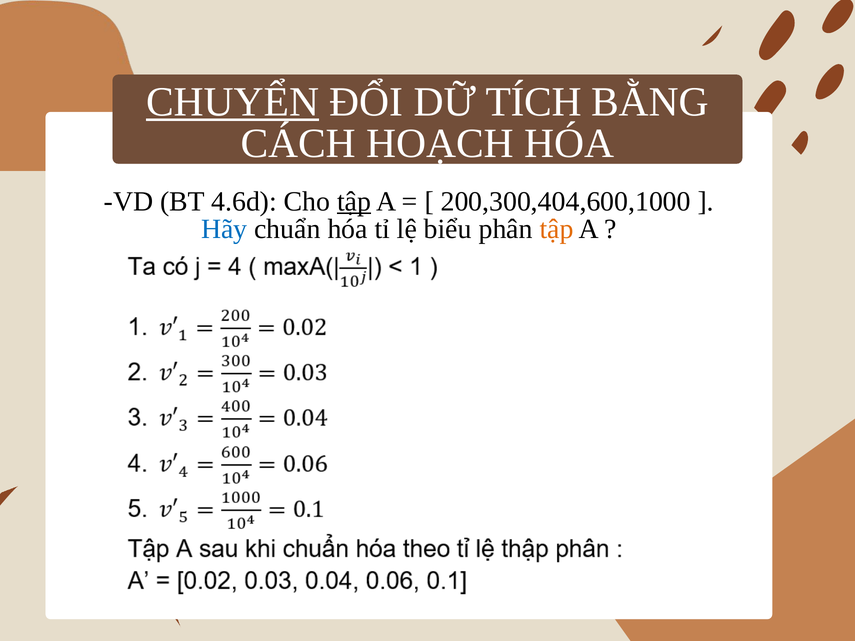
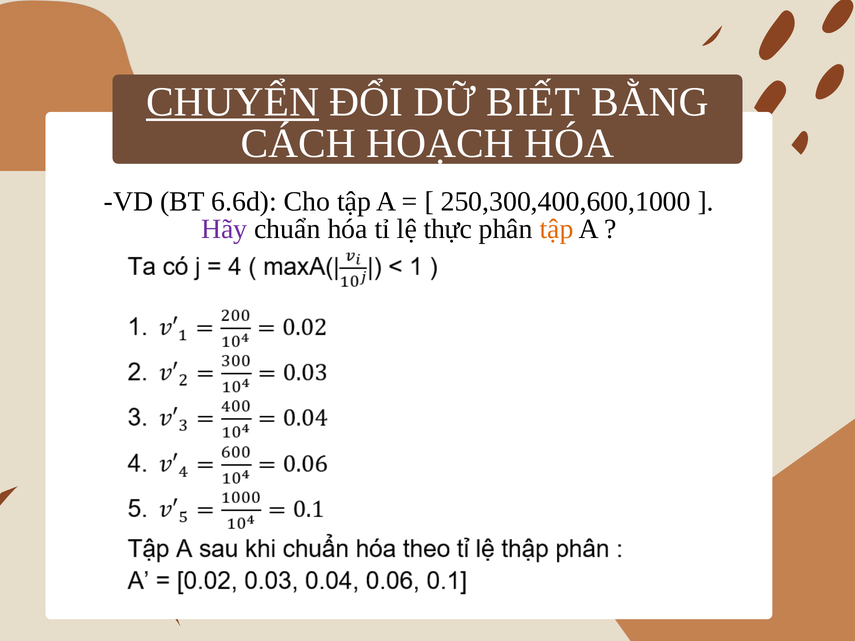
TÍCH: TÍCH -> BIẾT (533, 102)
4.6d: 4.6d -> 6.6d (244, 201)
tập underline: present -> none (354, 201)
200,300,404,600,1000: 200,300,404,600,1000 -> 250,300,400,600,1000 (566, 201)
Hãy colour: blue -> purple (224, 229)
biểu: biểu -> thực (448, 229)
